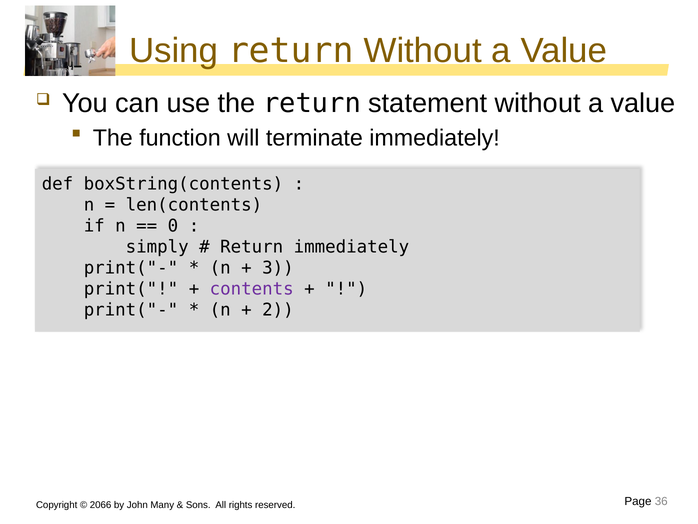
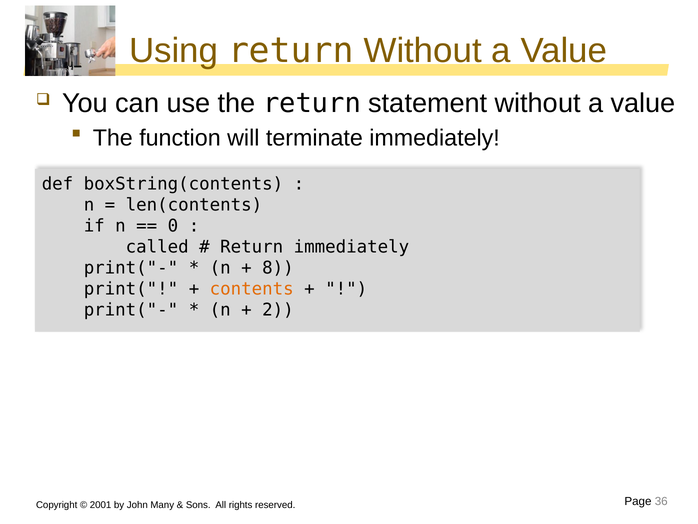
simply: simply -> called (157, 247)
3: 3 -> 8 (278, 268)
contents colour: purple -> orange (252, 289)
2066: 2066 -> 2001 (101, 504)
